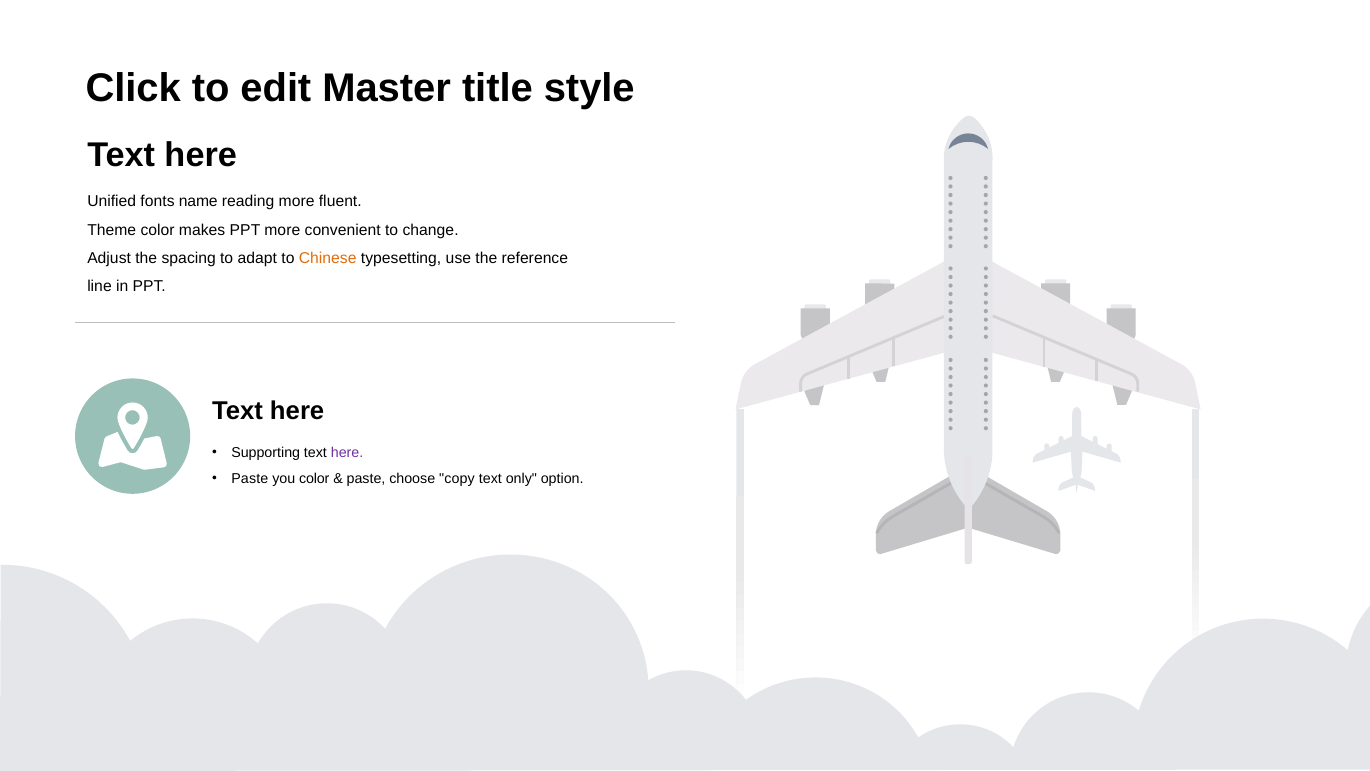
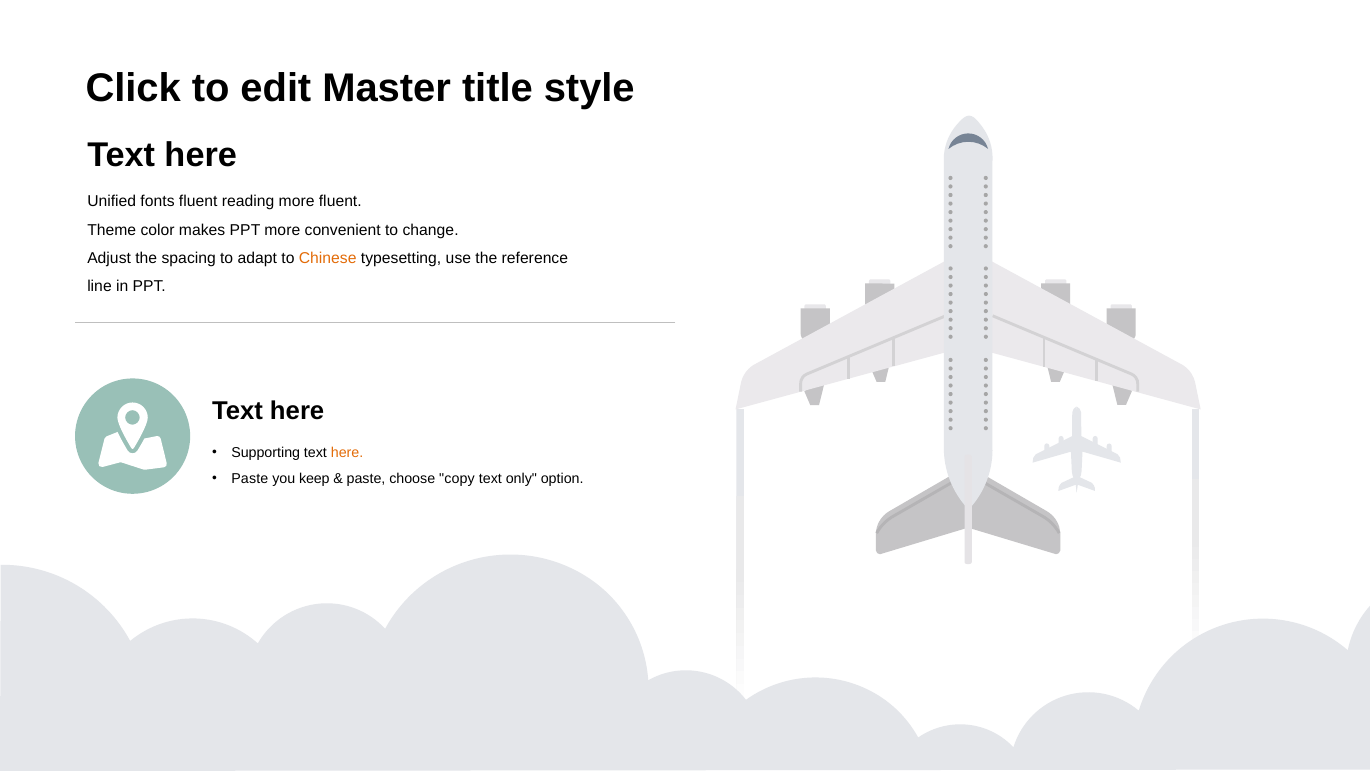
fonts name: name -> fluent (198, 202)
here colour: purple -> orange (347, 453)
you color: color -> keep (314, 478)
